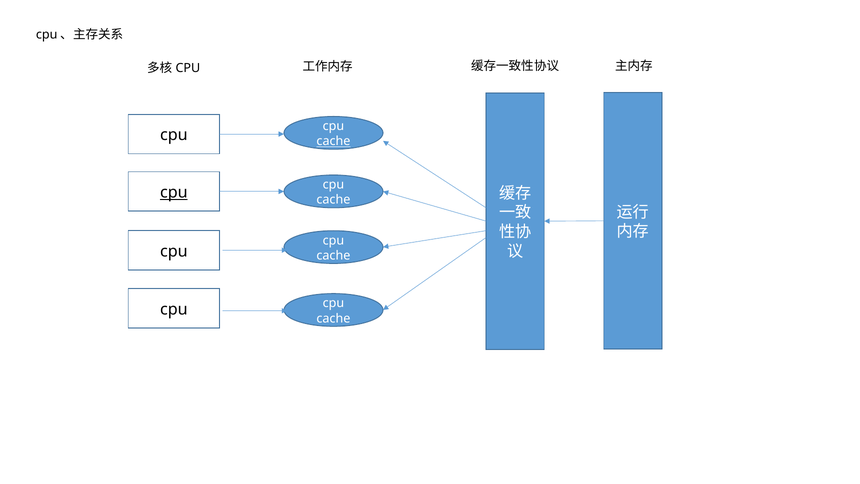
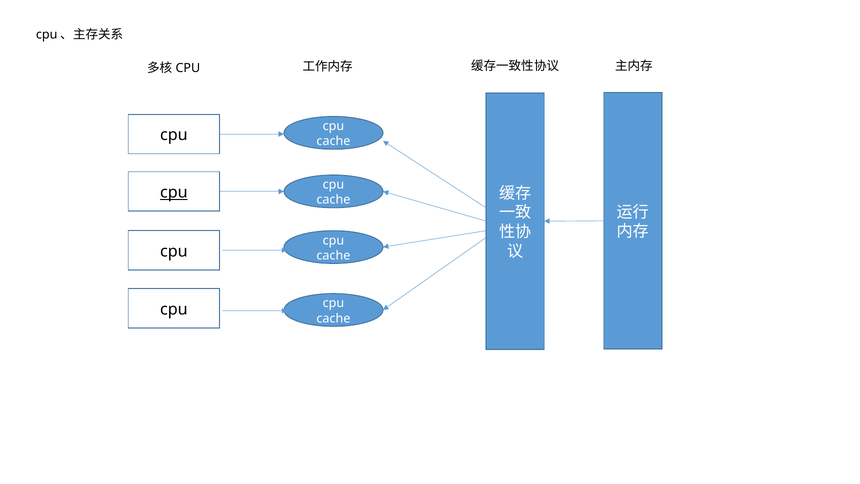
cache underline: present -> none (333, 141)
